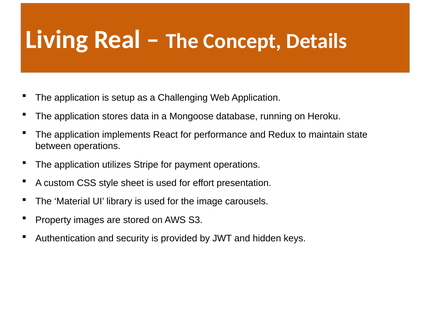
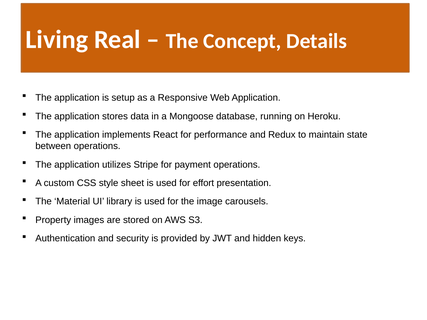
Challenging: Challenging -> Responsive (183, 98)
